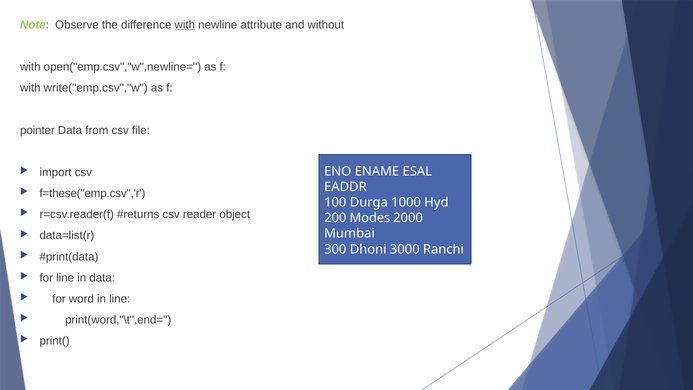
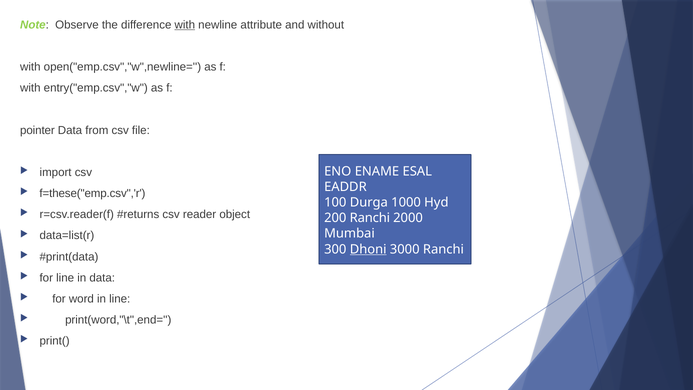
write("emp.csv","w: write("emp.csv","w -> entry("emp.csv","w (96, 88)
200 Modes: Modes -> Ranchi (370, 218)
Dhoni underline: none -> present (368, 249)
